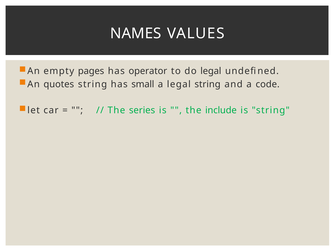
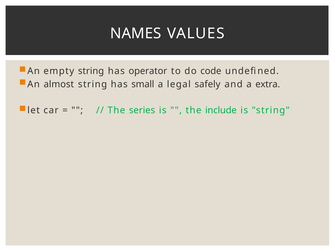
empty pages: pages -> string (91, 71)
do legal: legal -> code (211, 71)
quotes: quotes -> almost (59, 84)
legal string: string -> safely (208, 84)
code: code -> extra (268, 84)
